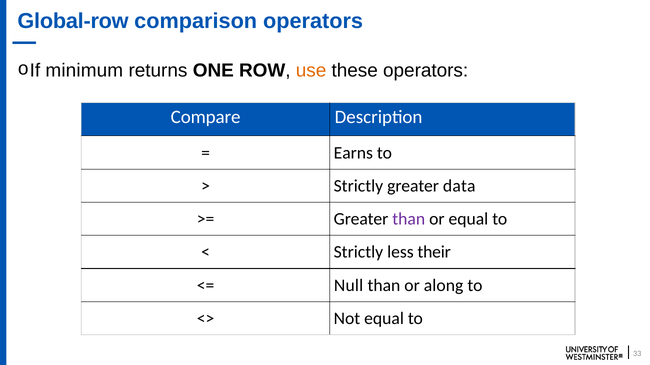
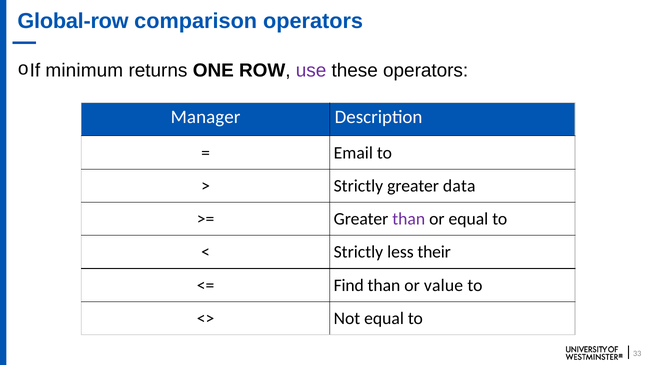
use colour: orange -> purple (311, 71)
Compare: Compare -> Manager (206, 117)
Earns: Earns -> Email (353, 153)
Null: Null -> Find (349, 286)
along: along -> value (444, 286)
